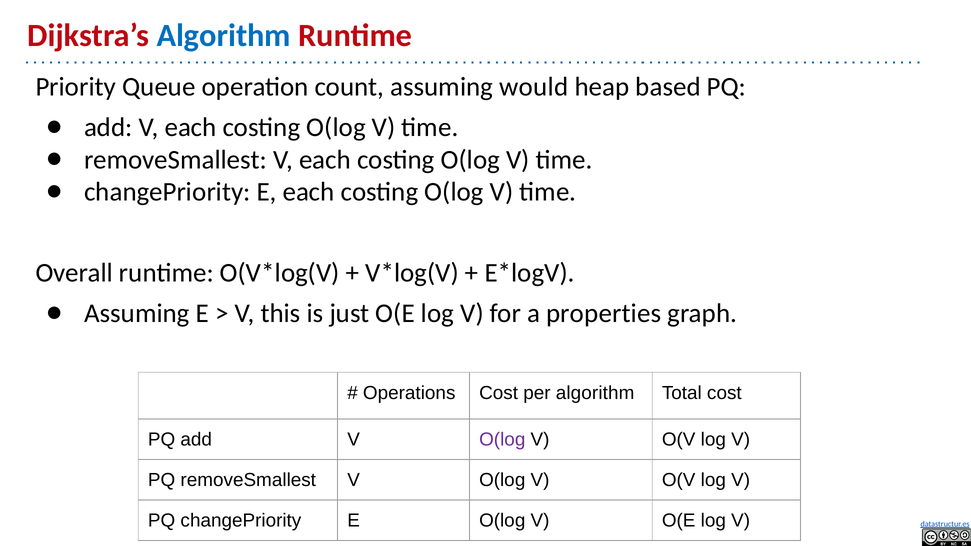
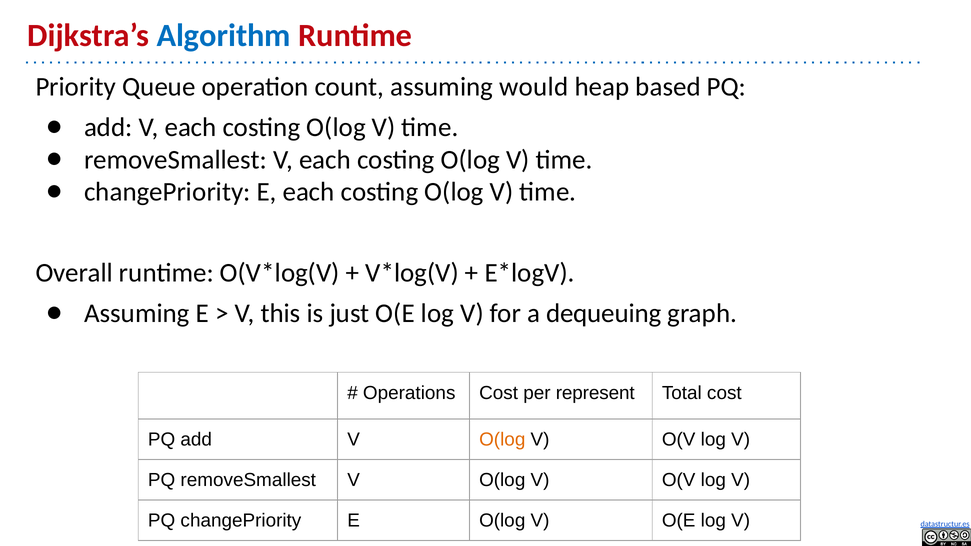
properties: properties -> dequeuing (604, 314)
per algorithm: algorithm -> represent (595, 393)
O(log colour: purple -> orange (502, 440)
